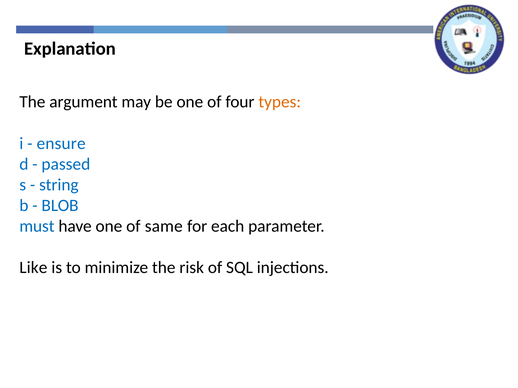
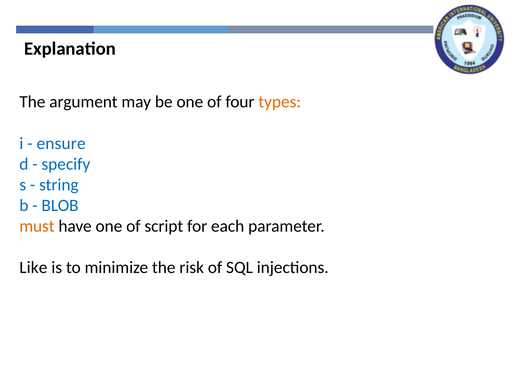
passed: passed -> specify (66, 164)
must colour: blue -> orange (37, 226)
same: same -> script (164, 226)
